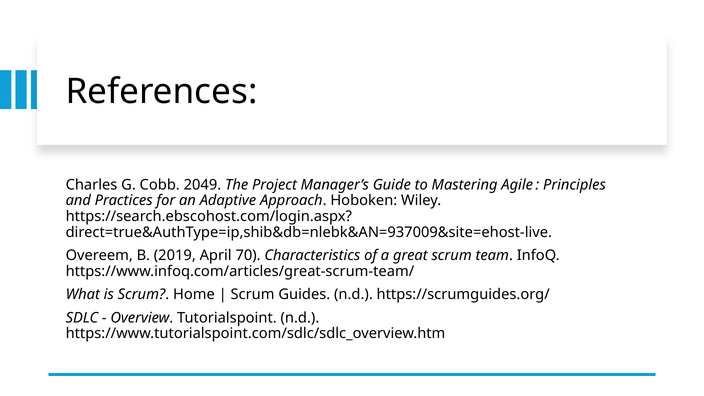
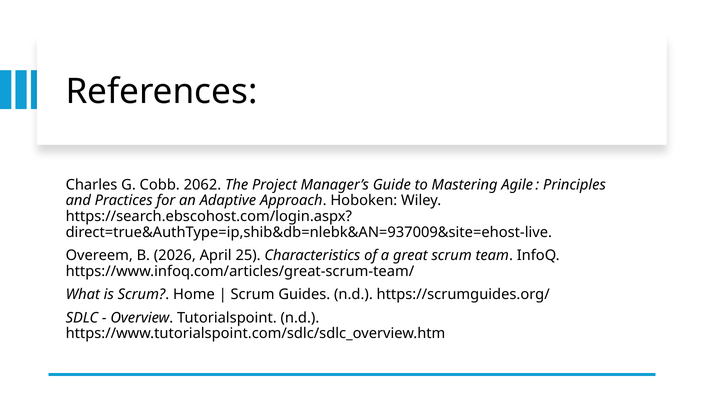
2049: 2049 -> 2062 (202, 185)
2019: 2019 -> 2026 (175, 255)
70: 70 -> 25 (248, 255)
